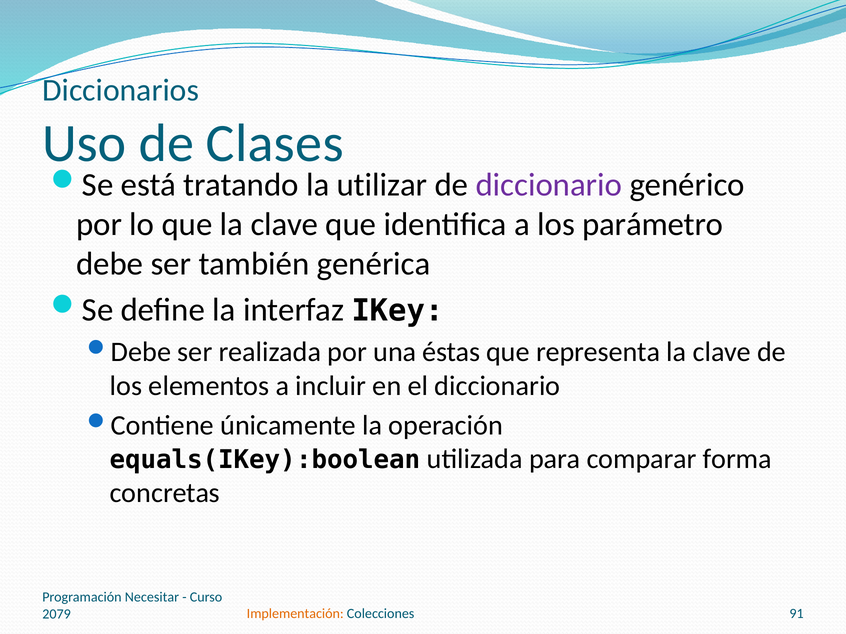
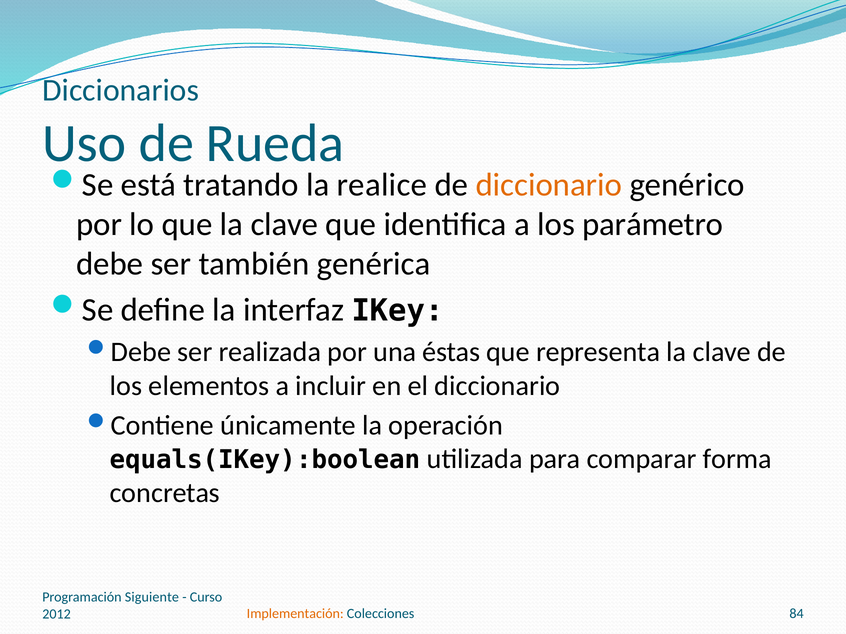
Clases: Clases -> Rueda (275, 144)
utilizar: utilizar -> realice (382, 185)
diccionario colour: purple -> orange (549, 185)
Necesitar: Necesitar -> Siguiente (152, 597)
91: 91 -> 84 (797, 614)
2079: 2079 -> 2012 (57, 614)
